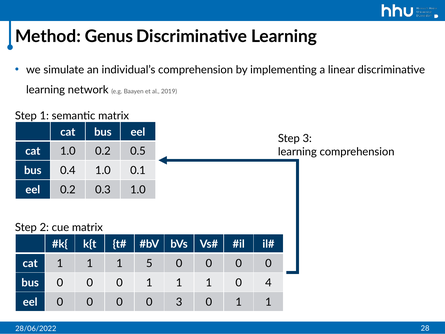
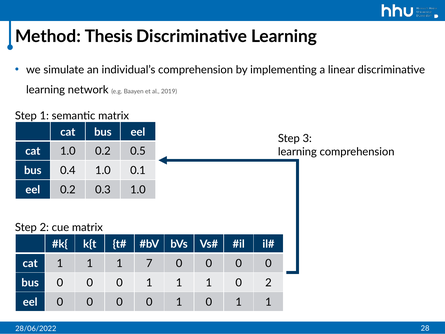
Genus: Genus -> Thesis (109, 36)
5: 5 -> 7 (149, 263)
0 4: 4 -> 2 (268, 283)
3: 3 -> 1 (179, 302)
